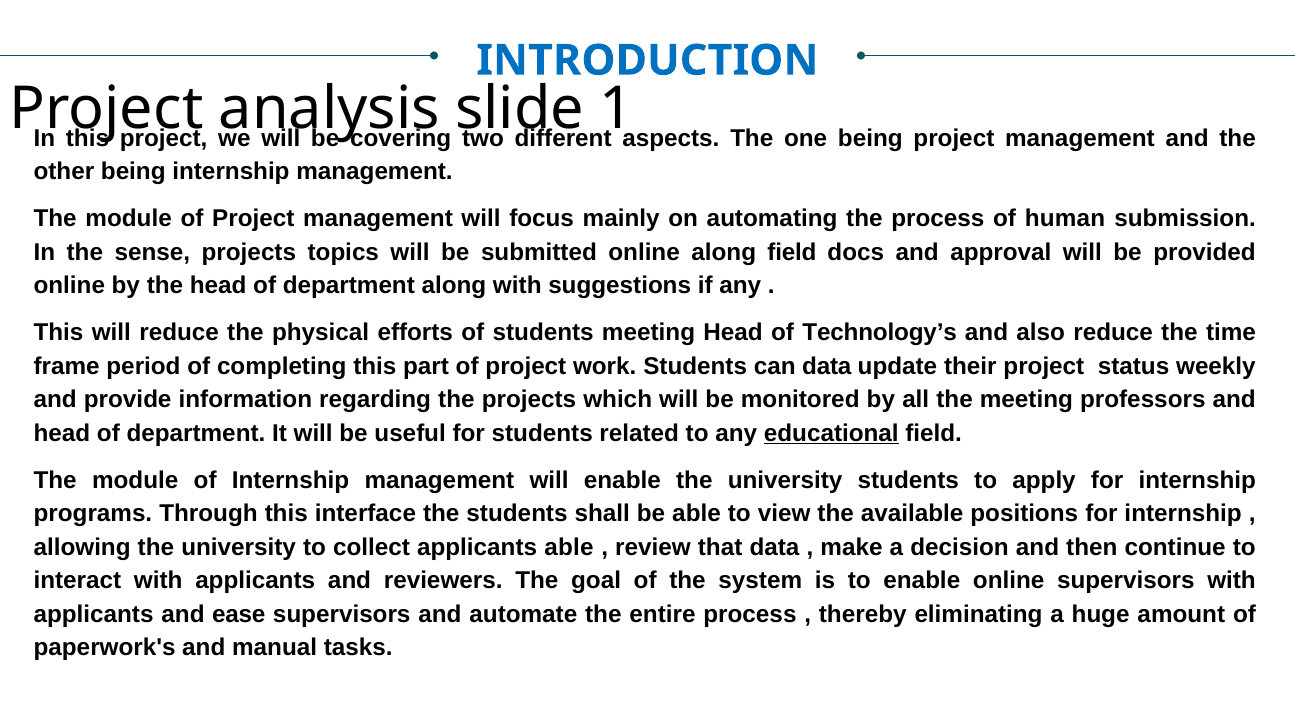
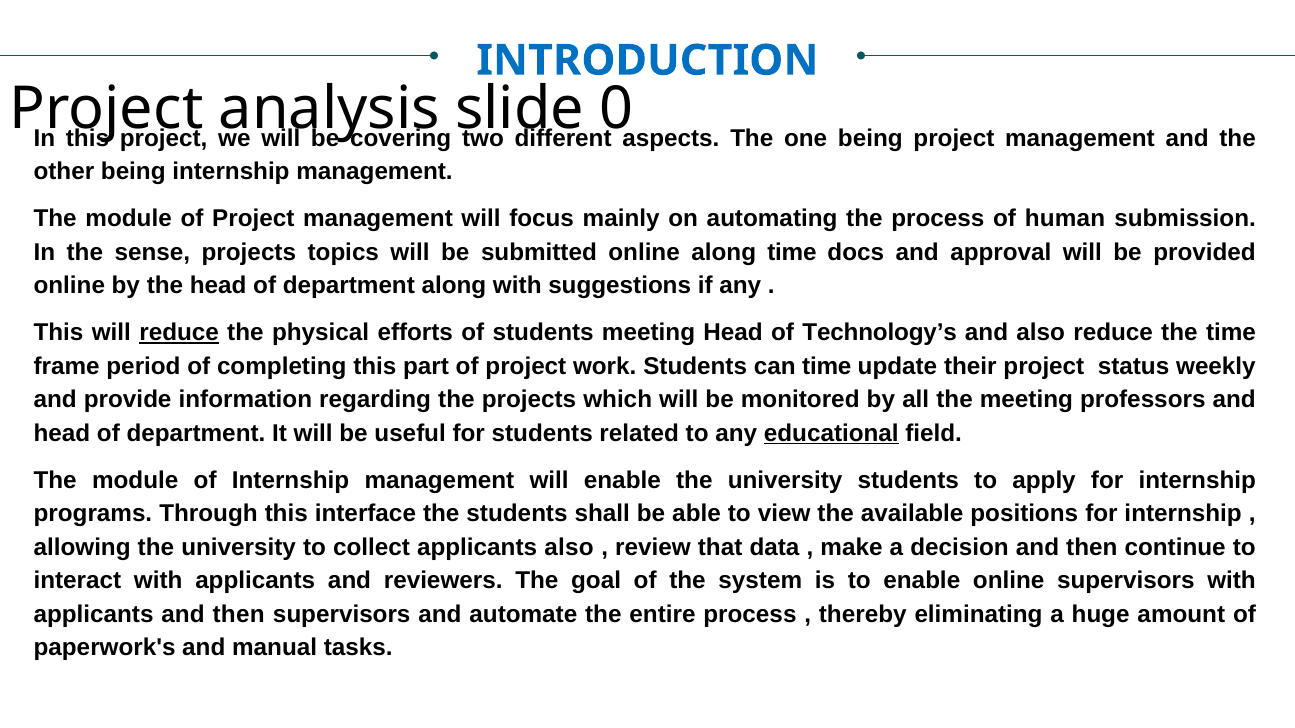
1: 1 -> 0 (616, 109)
along field: field -> time (792, 252)
reduce underline: none -> present (179, 333)
can data: data -> time (827, 366)
applicants able: able -> also (569, 547)
applicants and ease: ease -> then (239, 614)
